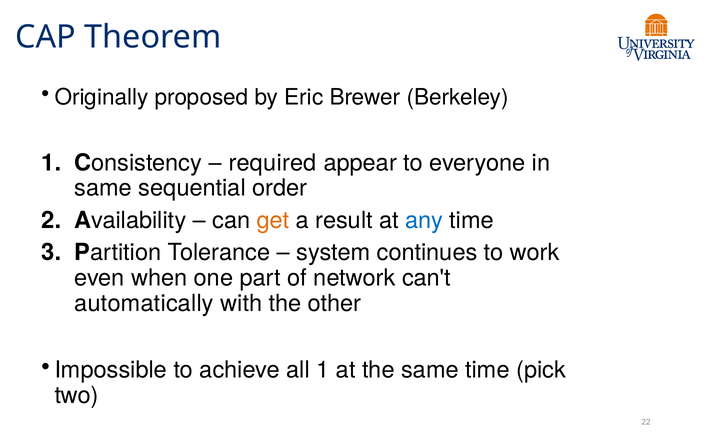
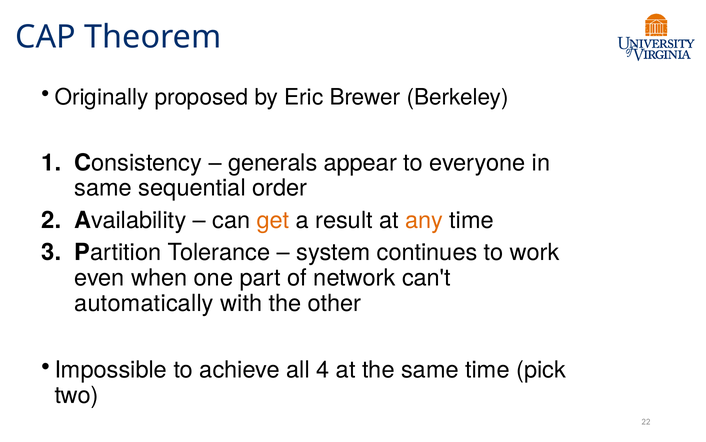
required: required -> generals (273, 162)
any colour: blue -> orange (424, 220)
all 1: 1 -> 4 (323, 370)
